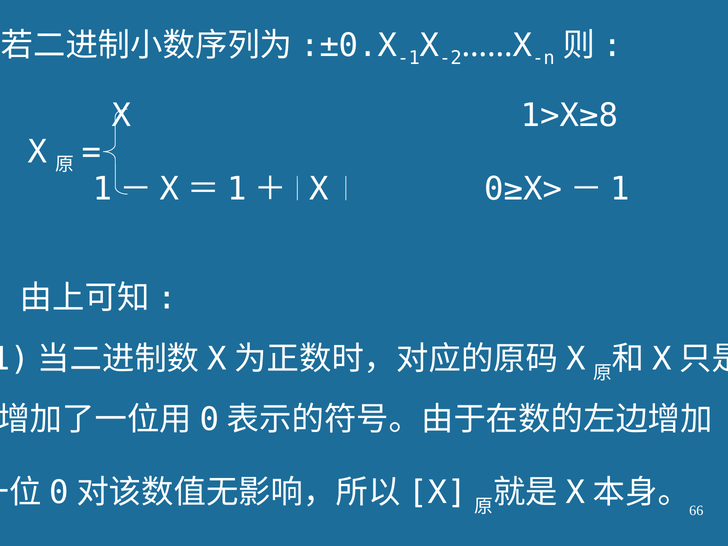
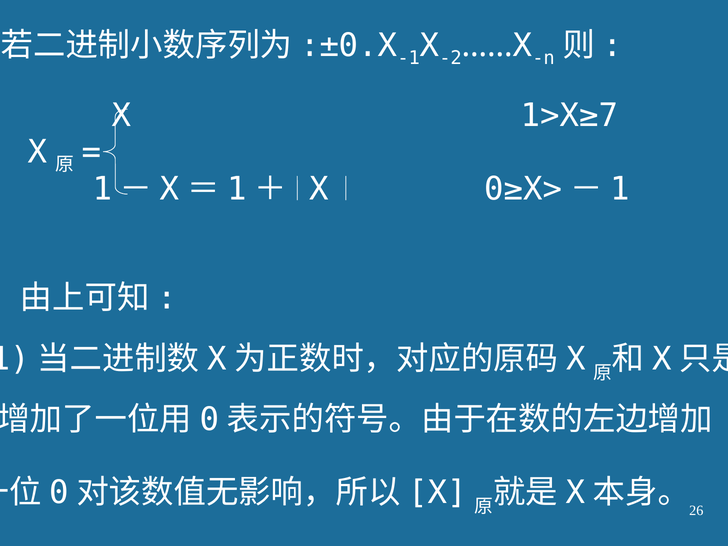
1>X≥8: 1>X≥8 -> 1>X≥7 (569, 116)
66: 66 -> 26 (696, 511)
